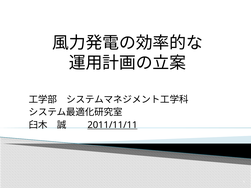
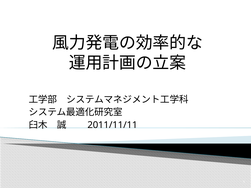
2011/11/11 underline: present -> none (112, 125)
